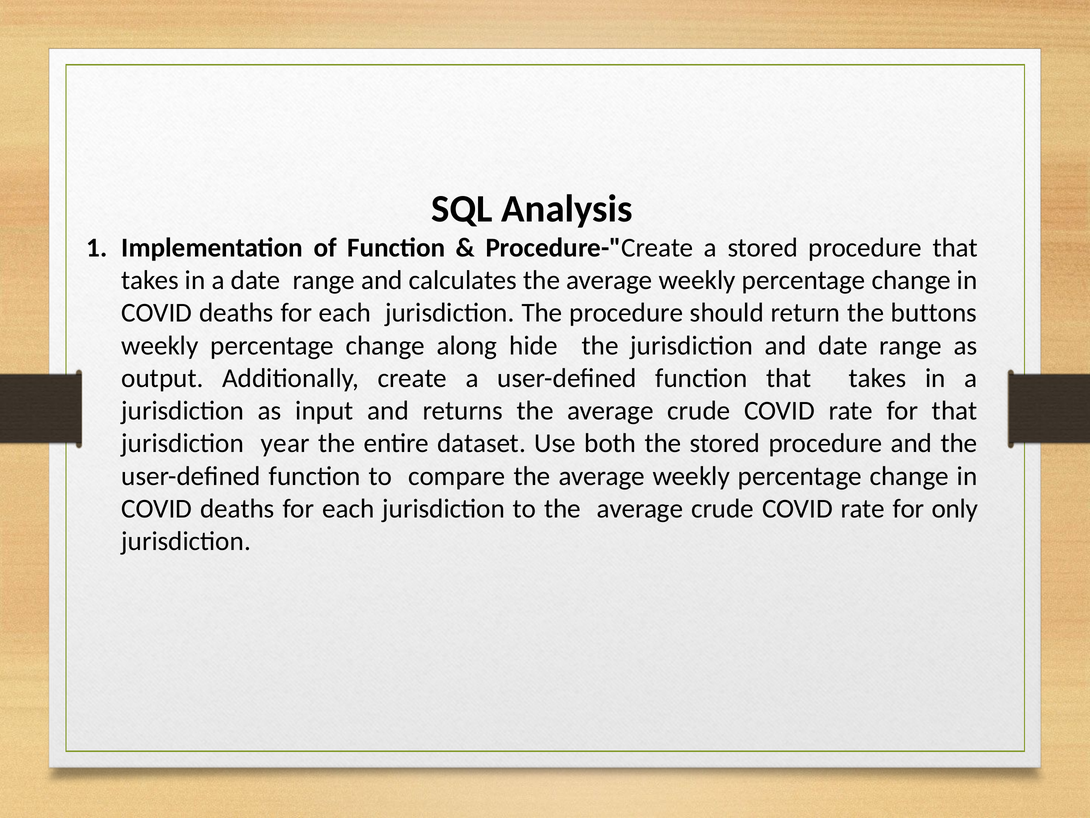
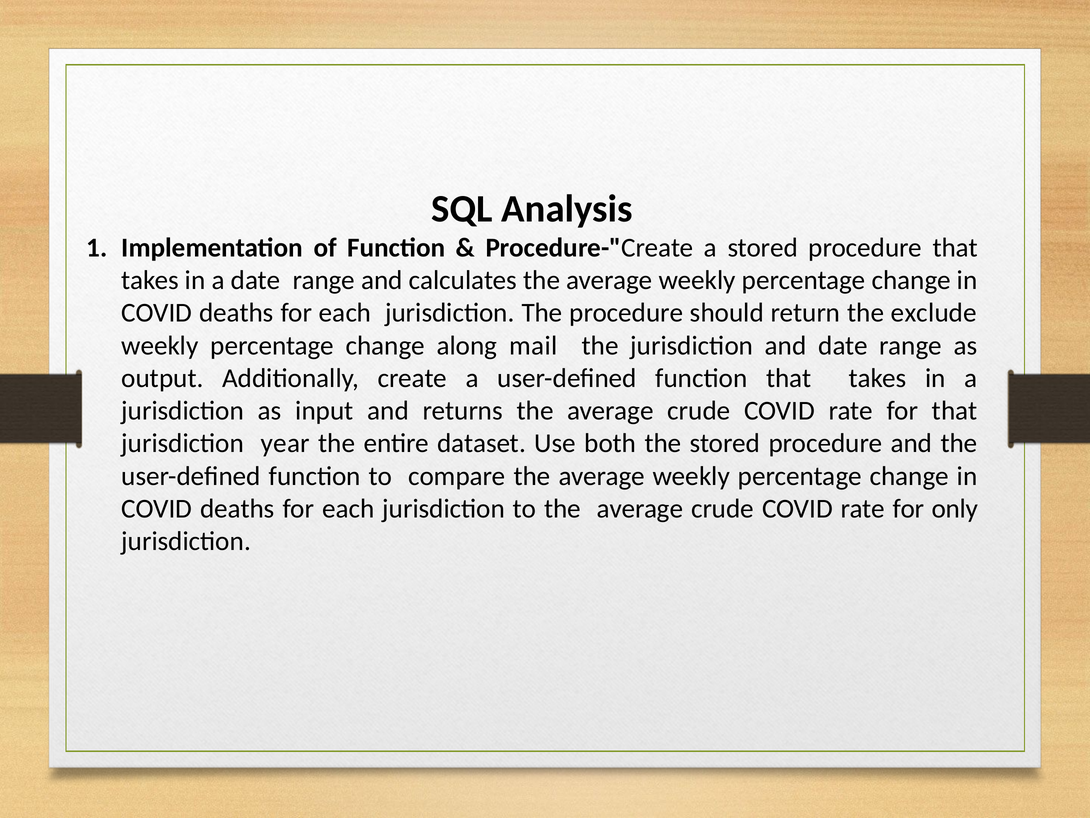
buttons: buttons -> exclude (934, 313)
hide: hide -> mail (533, 345)
